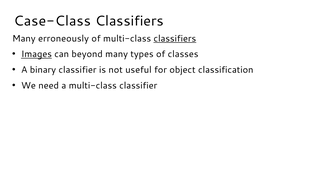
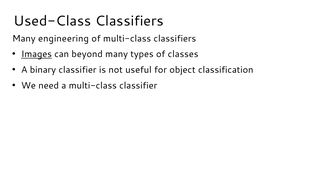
Case-Class: Case-Class -> Used-Class (52, 21)
erroneously: erroneously -> engineering (63, 39)
classifiers underline: present -> none (175, 39)
